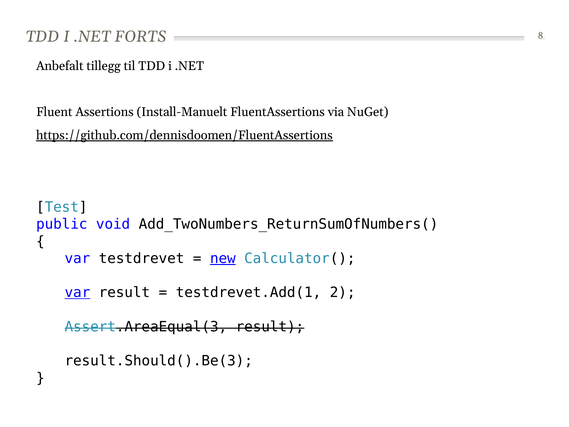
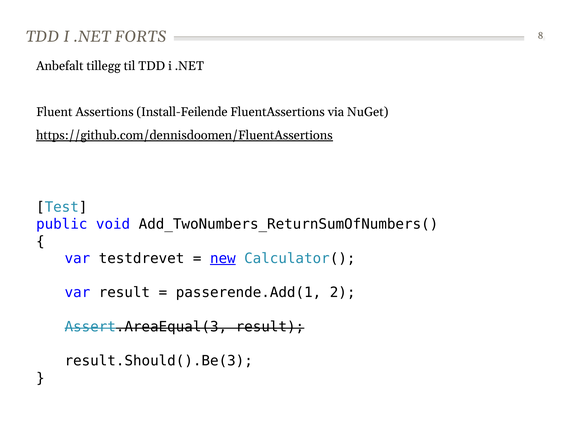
Install-Manuelt: Install-Manuelt -> Install-Feilende (182, 112)
var underline: present -> none (77, 292)
testdrevet.Add(1: testdrevet.Add(1 -> passerende.Add(1 (249, 292)
